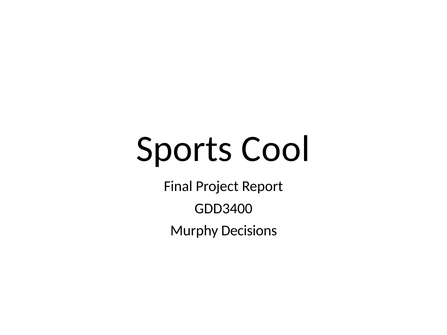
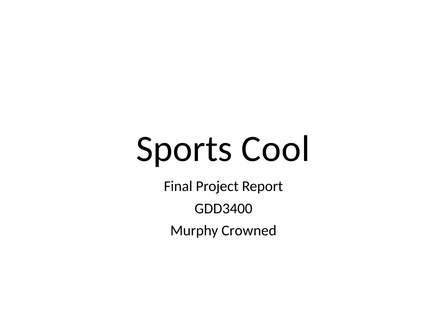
Decisions: Decisions -> Crowned (249, 231)
